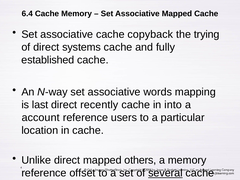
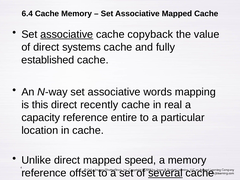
associative underline: none -> present (67, 34)
trying: trying -> value (207, 34)
last: last -> this (40, 105)
into: into -> real (173, 105)
account: account -> capacity (41, 118)
reference users: users -> entire (124, 118)
others: others -> speed (140, 160)
